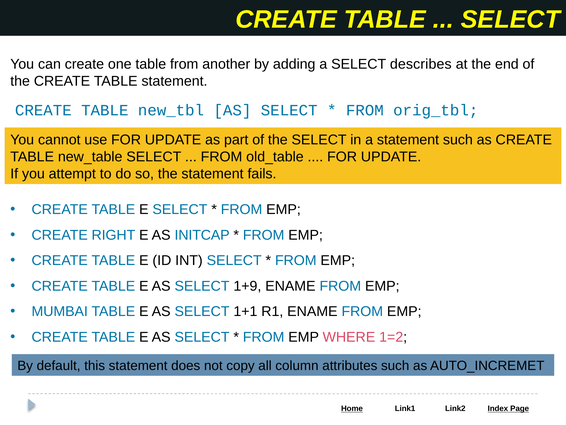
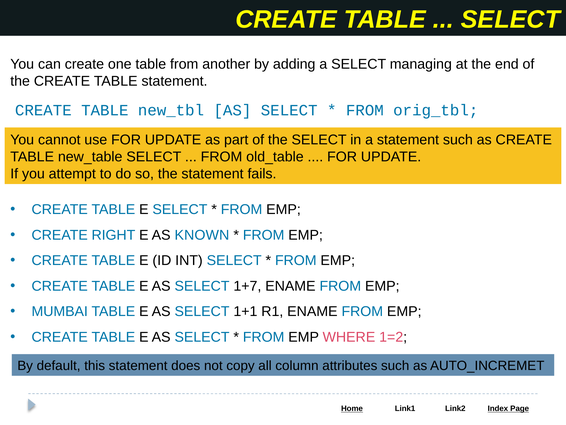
describes: describes -> managing (421, 64)
INITCAP: INITCAP -> KNOWN (202, 235)
1+9: 1+9 -> 1+7 (247, 286)
